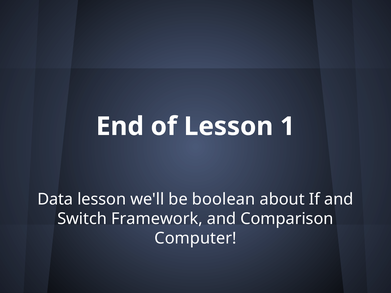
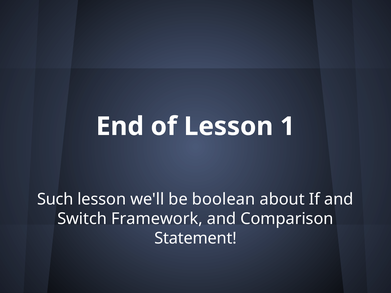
Data: Data -> Such (55, 199)
Computer: Computer -> Statement (196, 238)
